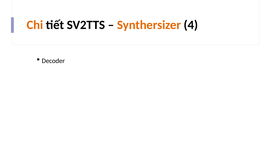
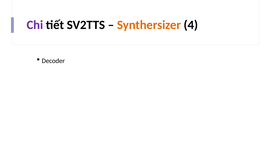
Chi colour: orange -> purple (35, 25)
